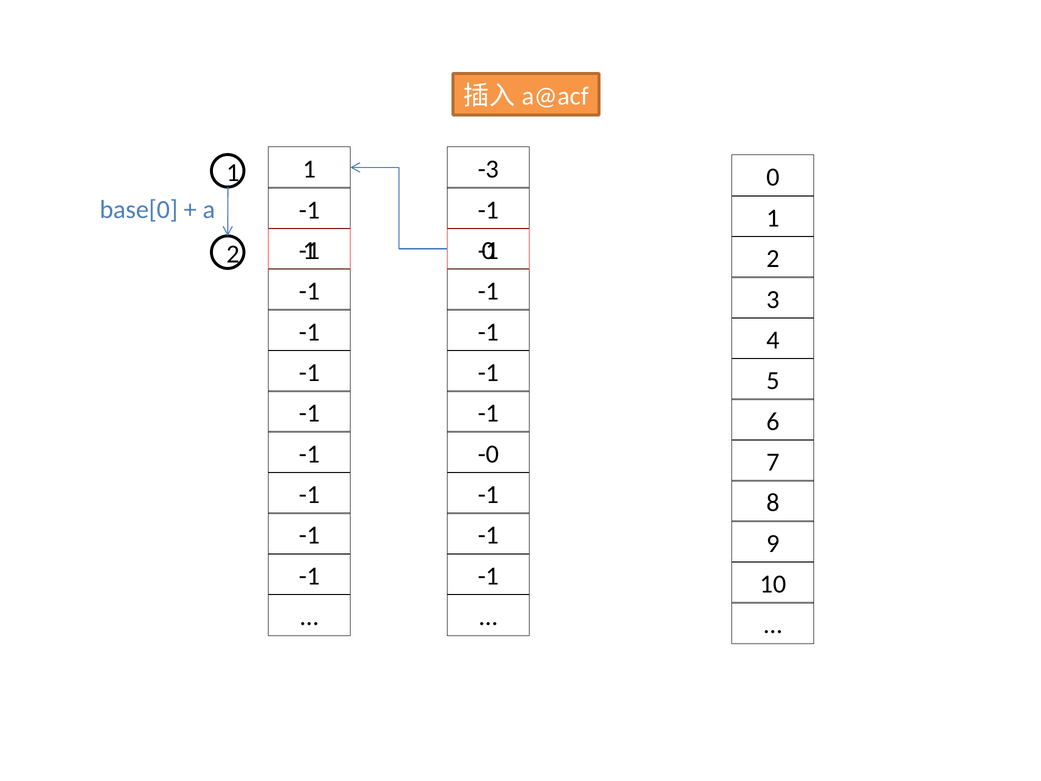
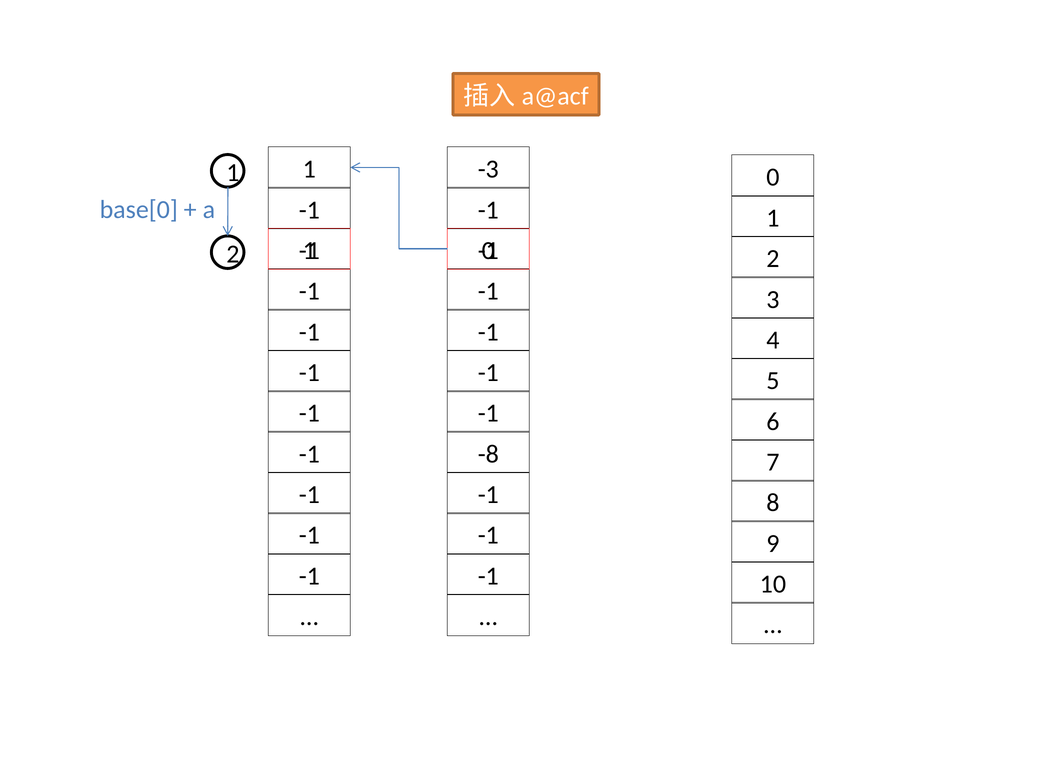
-0: -0 -> -8 (488, 454)
